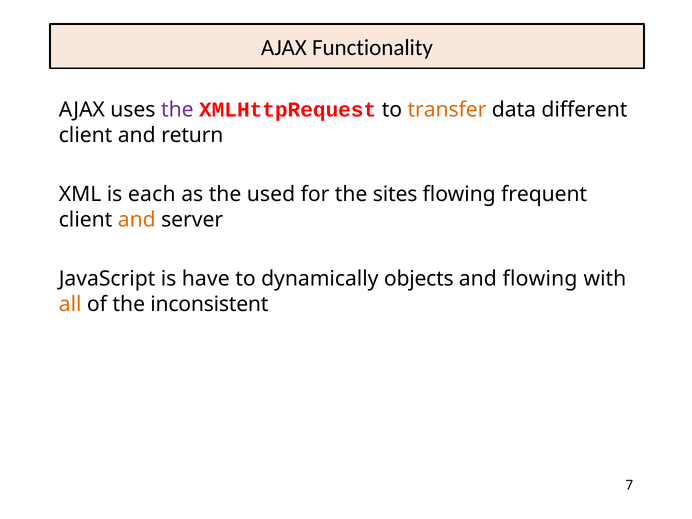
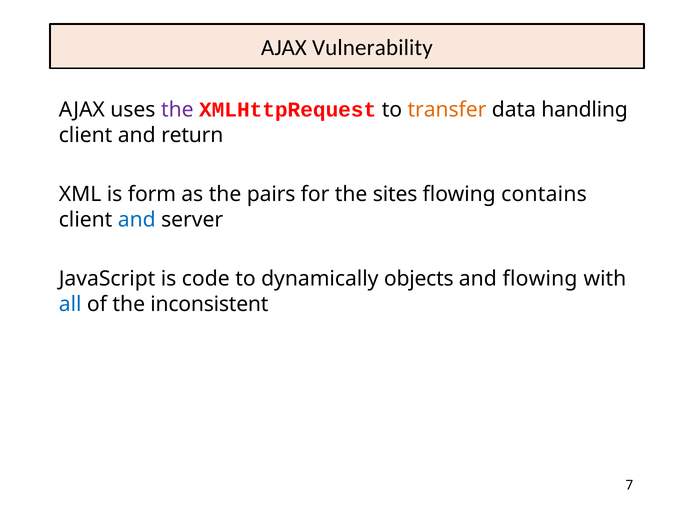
Functionality: Functionality -> Vulnerability (372, 48)
different: different -> handling (585, 110)
each: each -> form (152, 194)
used: used -> pairs (271, 194)
frequent: frequent -> contains (544, 194)
and colour: orange -> blue (137, 220)
have: have -> code (206, 279)
all colour: orange -> blue (70, 304)
